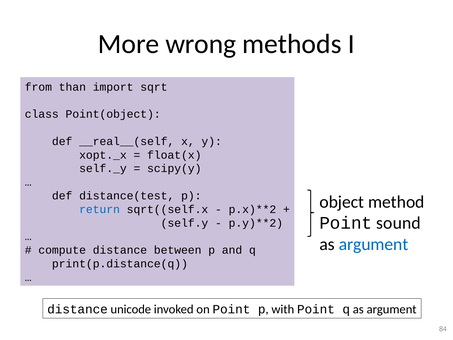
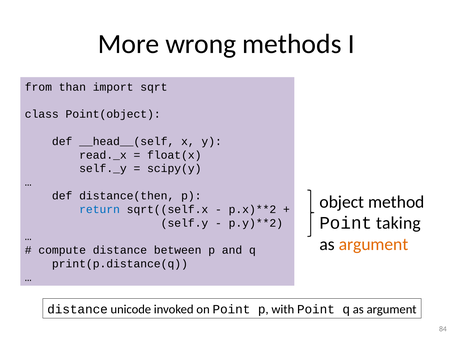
__real__(self: __real__(self -> __head__(self (127, 141)
xopt._x: xopt._x -> read._x (103, 155)
distance(test: distance(test -> distance(then (127, 196)
sound: sound -> taking (399, 223)
argument colour: blue -> orange (374, 244)
